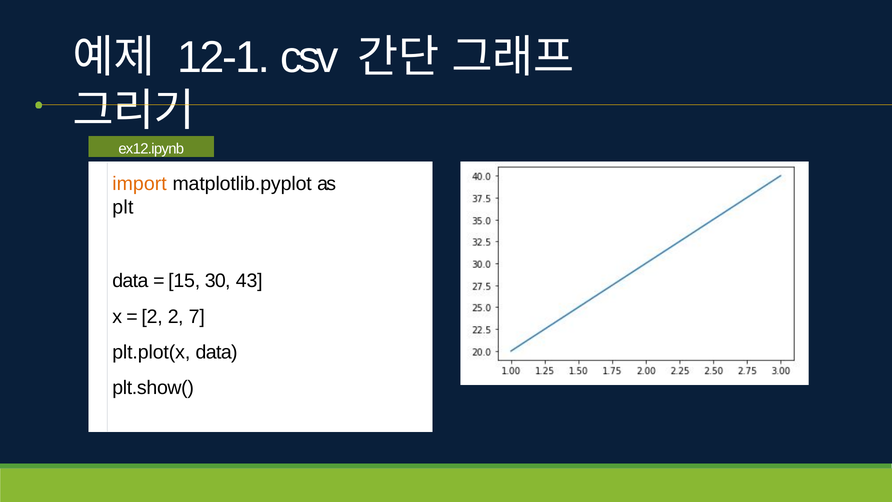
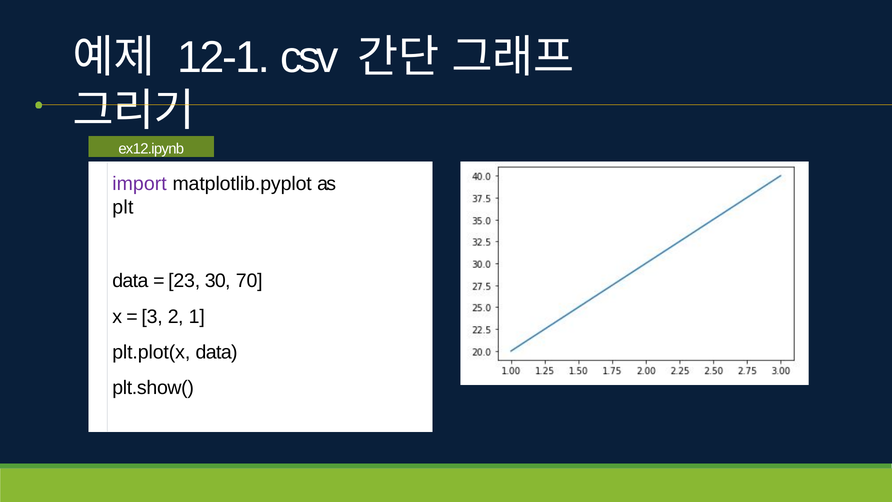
import colour: orange -> purple (140, 184)
15: 15 -> 23 (184, 281)
43: 43 -> 70 (249, 281)
2: 2 -> 3 (152, 316)
7: 7 -> 1 (197, 316)
